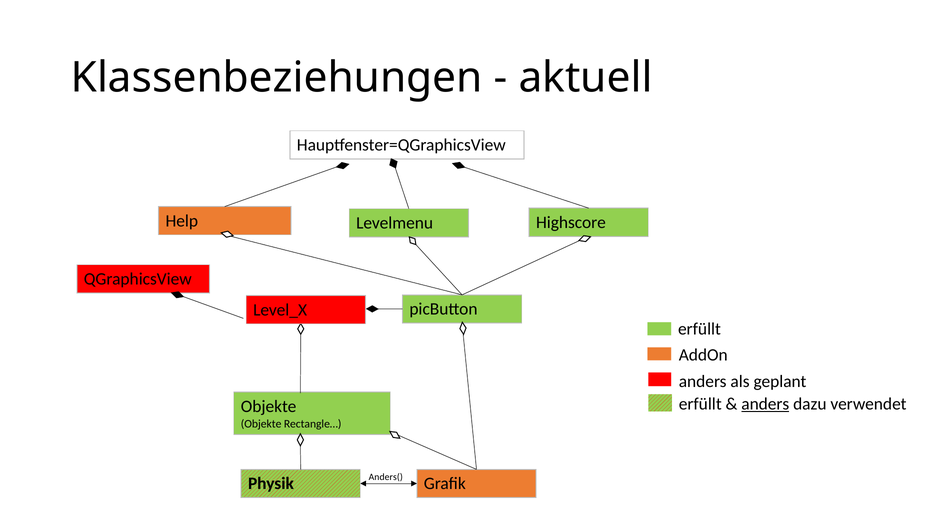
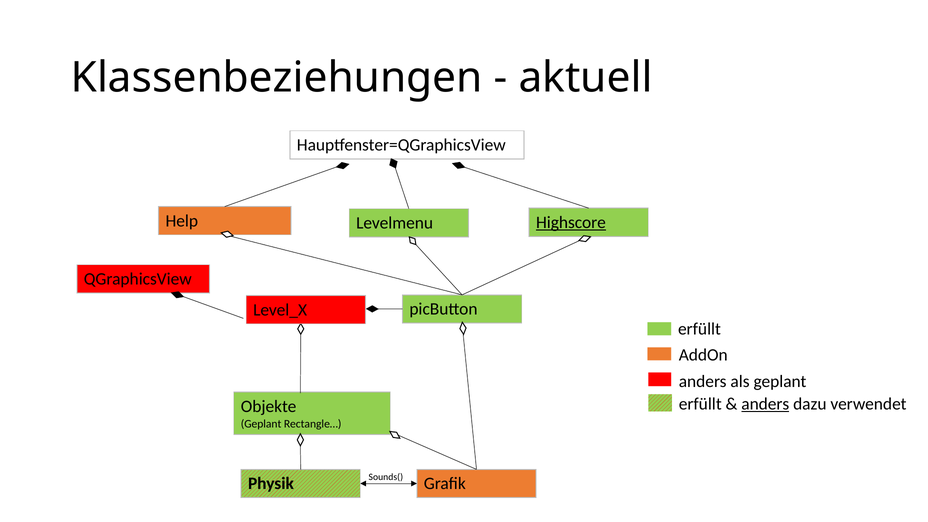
Highscore underline: none -> present (571, 222)
Objekte: Objekte -> Geplant (261, 424)
Anders(: Anders( -> Sounds( (386, 477)
